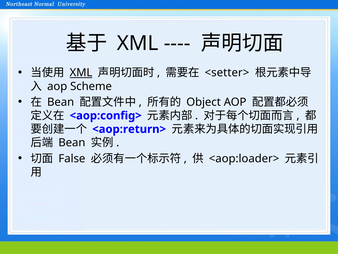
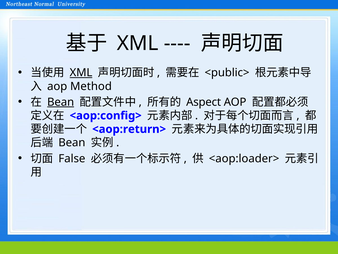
<setter>: <setter> -> <public> (227, 73)
Scheme: Scheme -> Method (91, 86)
Bean underline: none -> present (61, 102)
Object: Object -> Aspect (204, 102)
